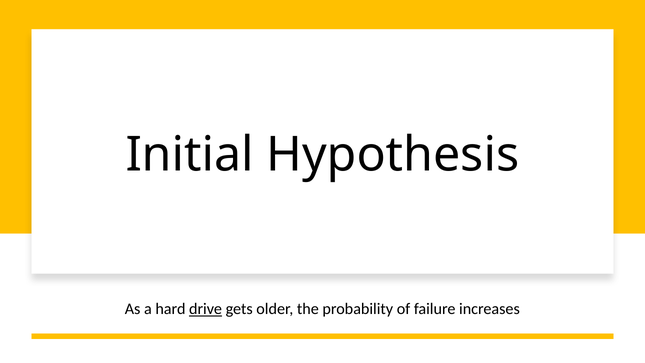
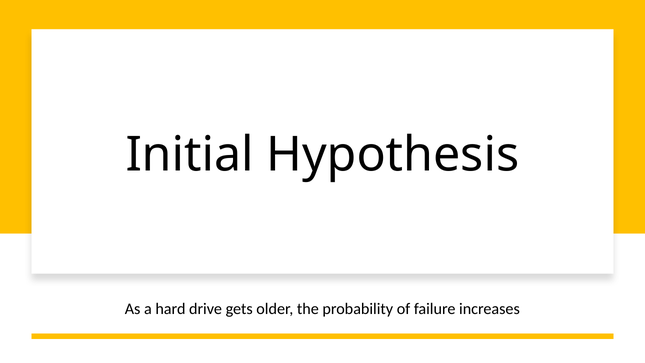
drive underline: present -> none (206, 309)
